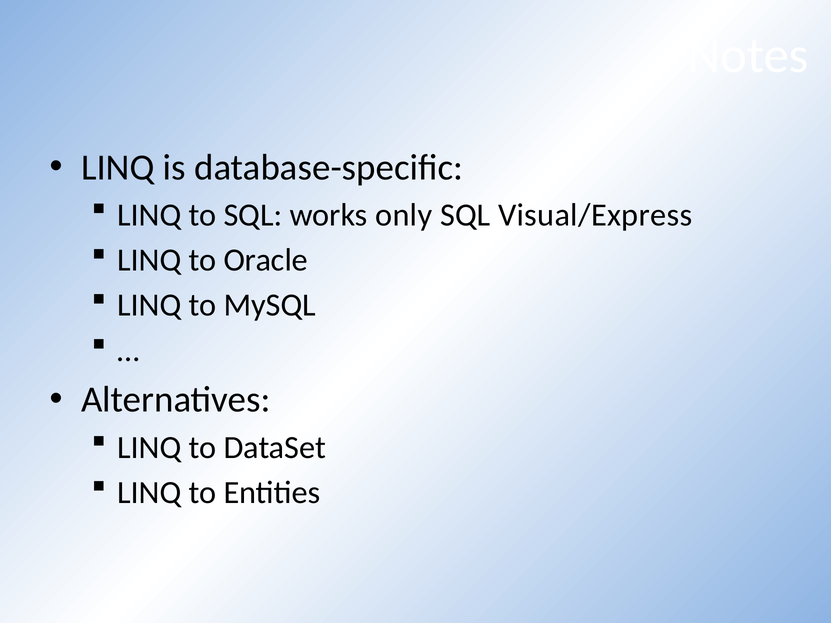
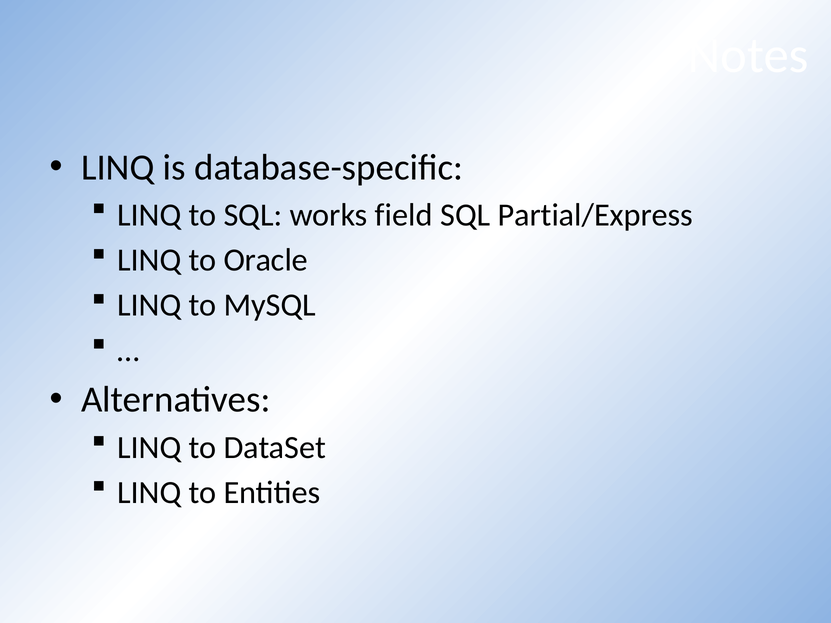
only: only -> field (404, 215)
Visual/Express: Visual/Express -> Partial/Express (595, 215)
